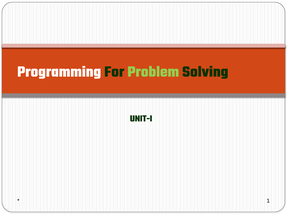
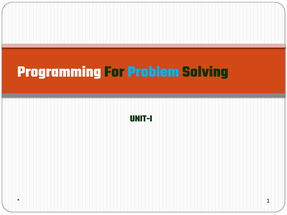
Problem colour: light green -> light blue (153, 71)
